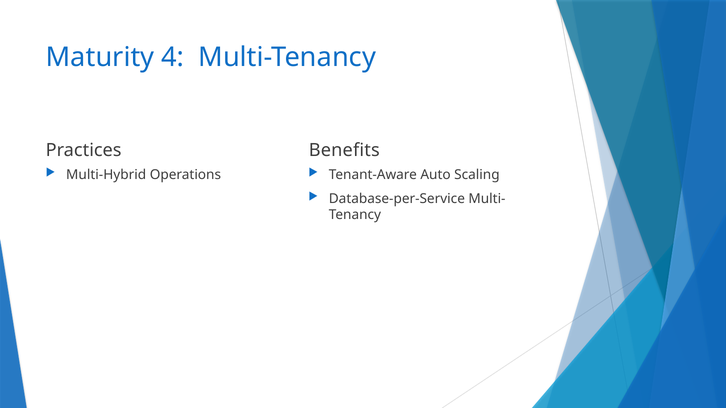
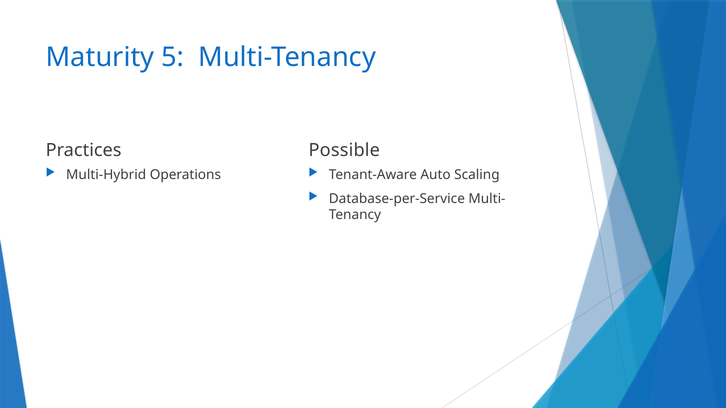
4: 4 -> 5 (173, 57)
Benefits: Benefits -> Possible (344, 151)
